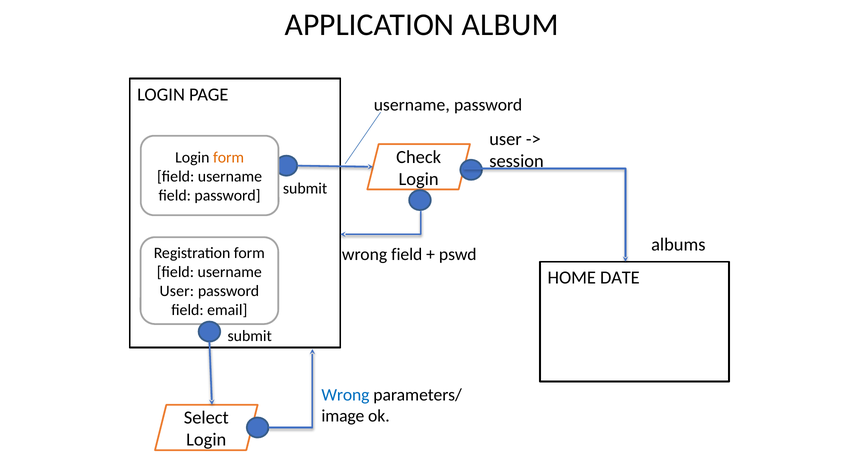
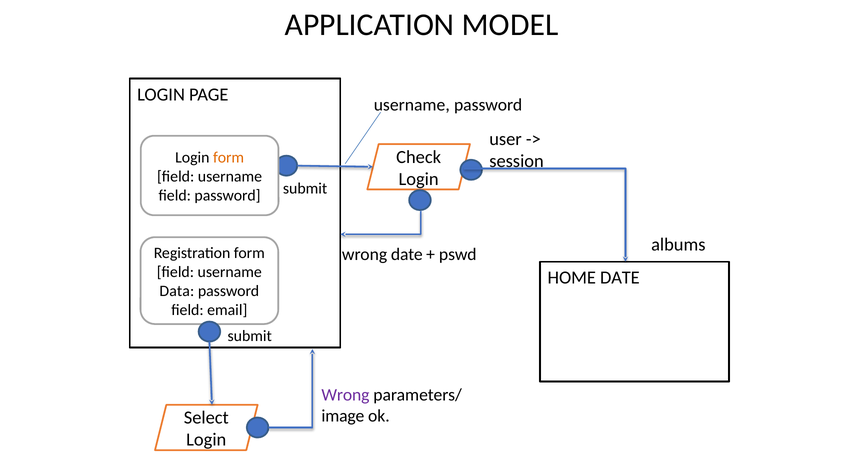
ALBUM: ALBUM -> MODEL (510, 25)
wrong field: field -> date (407, 255)
User: User -> Data (177, 291)
Wrong colour: blue -> purple (345, 395)
